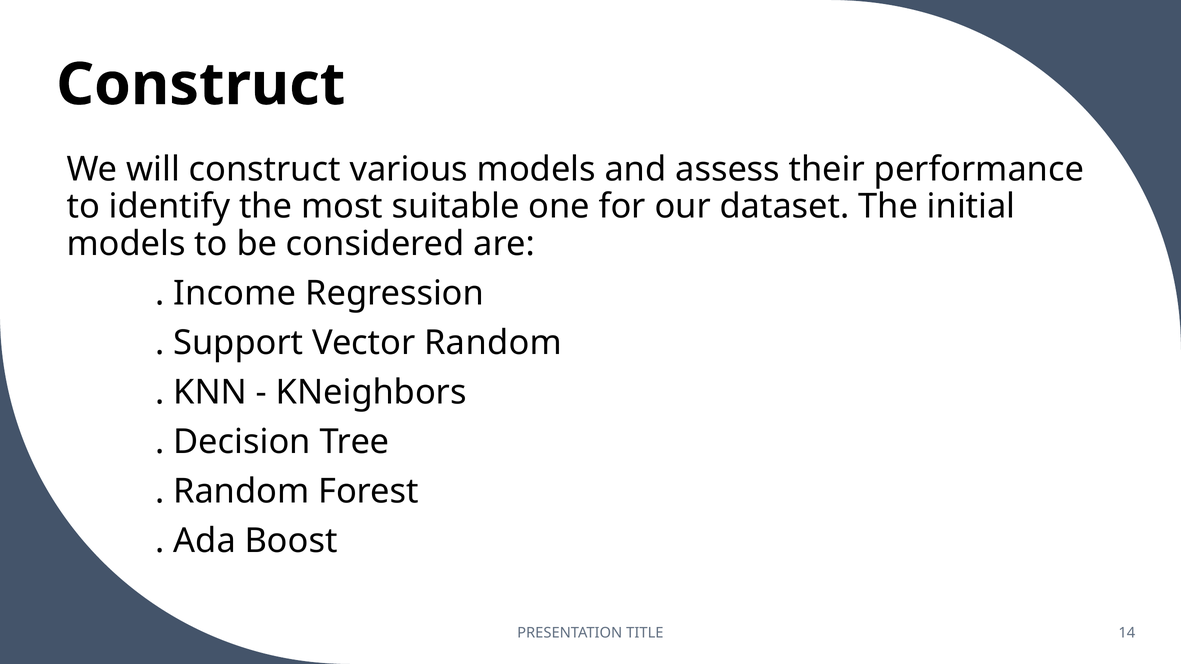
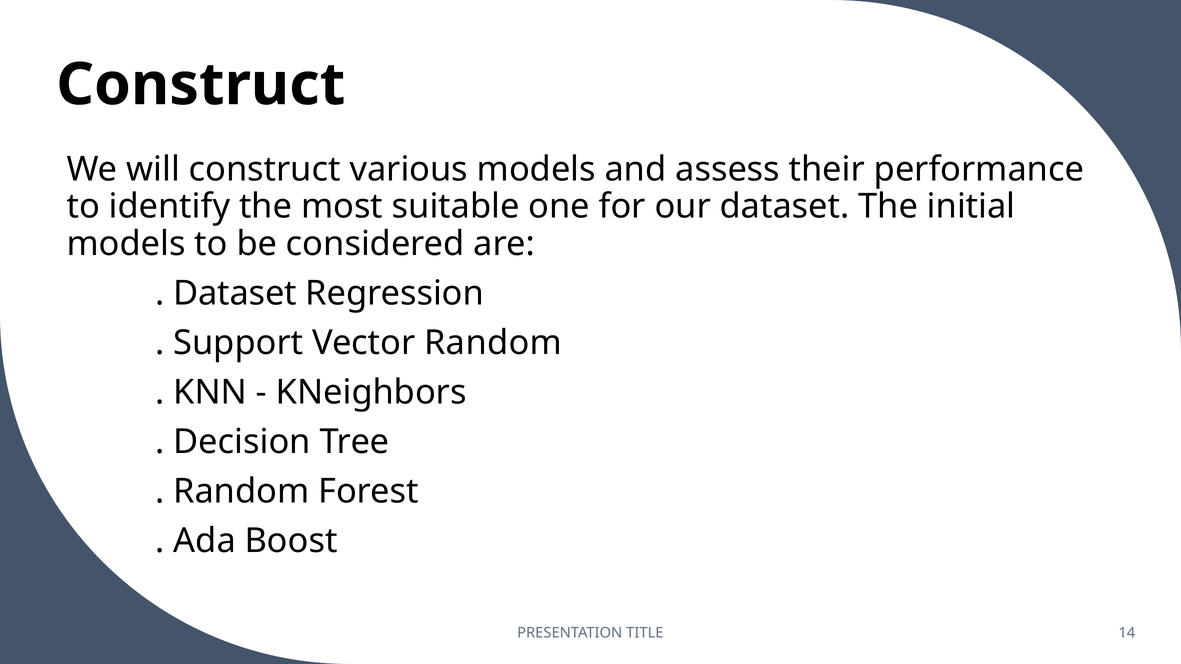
Income: Income -> Dataset (235, 293)
